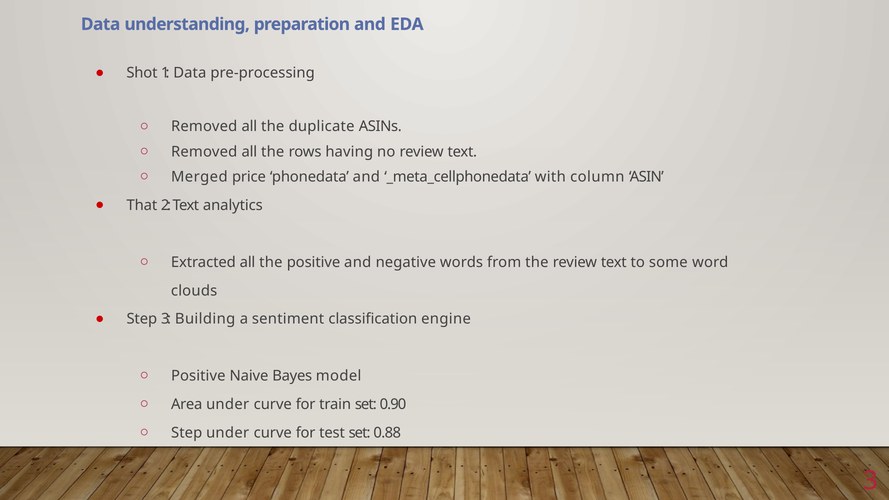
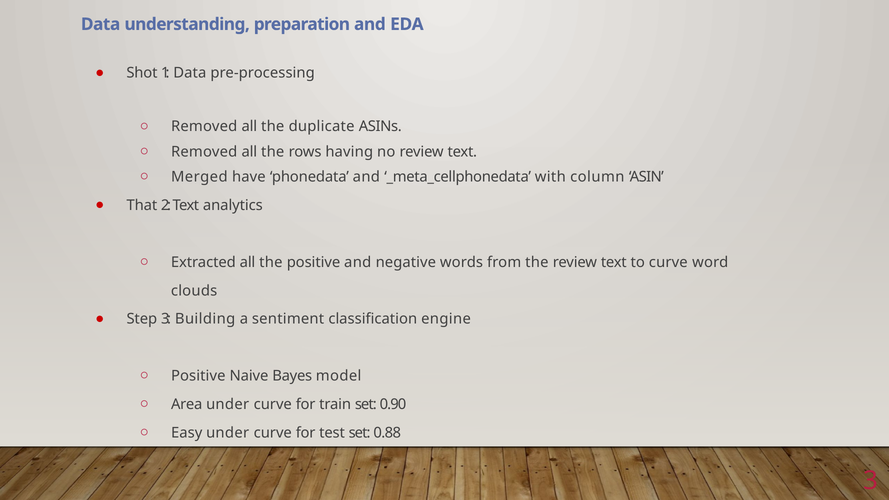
price: price -> have (249, 177)
to some: some -> curve (668, 262)
Step: Step -> Easy (187, 433)
